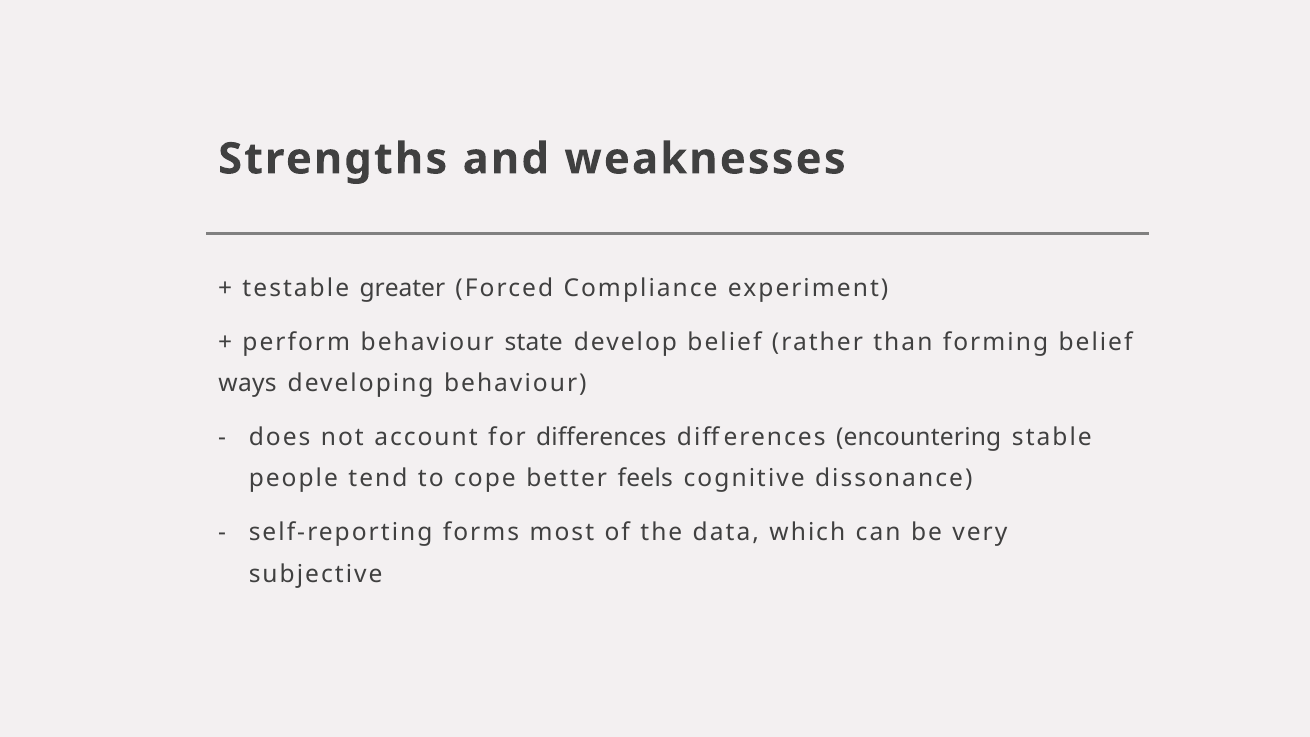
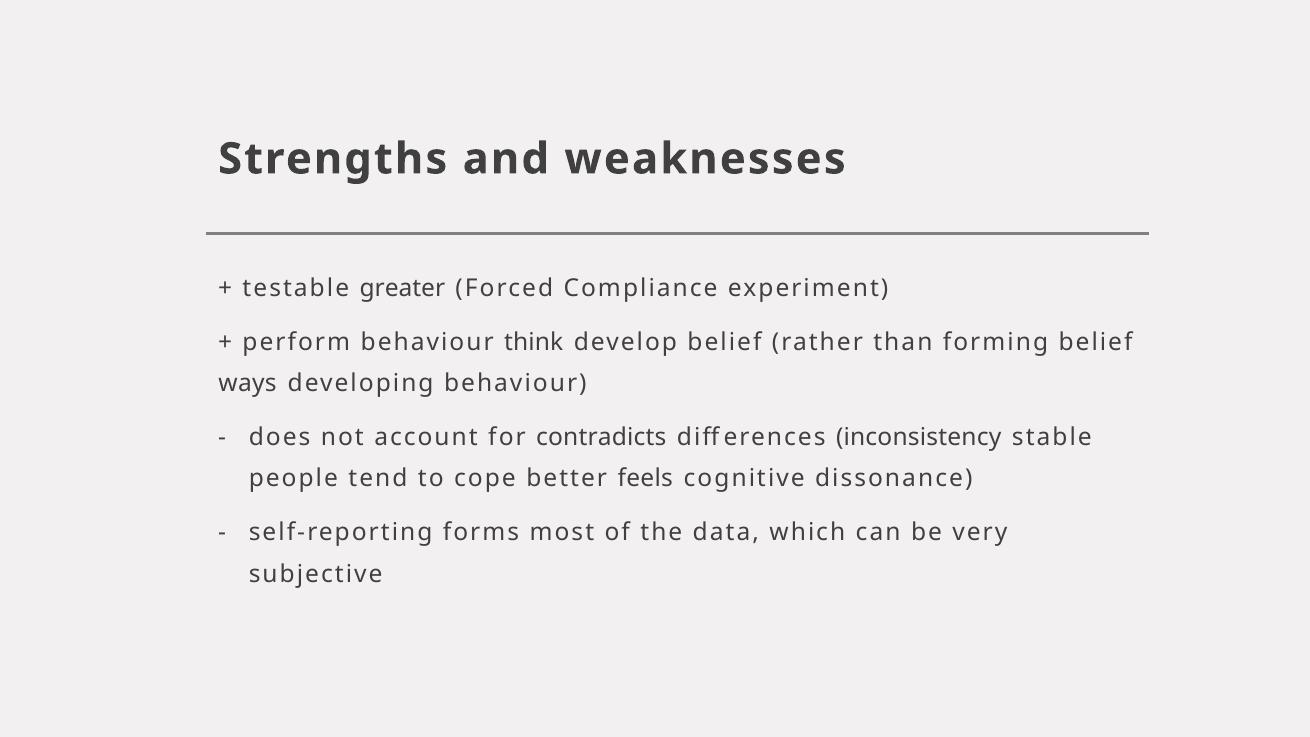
state: state -> think (534, 342)
for differences: differences -> contradicts (601, 438)
encountering: encountering -> inconsistency (919, 438)
